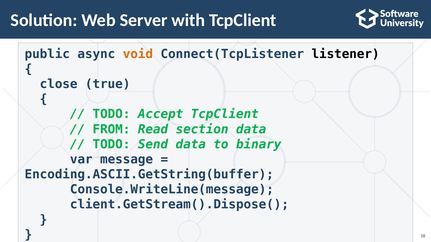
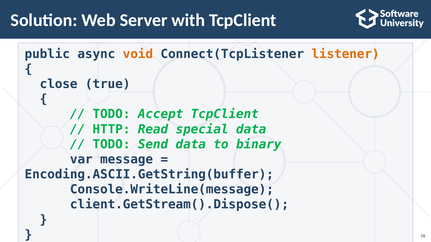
listener colour: black -> orange (346, 54)
FROM: FROM -> HTTP (111, 129)
section: section -> special (202, 129)
